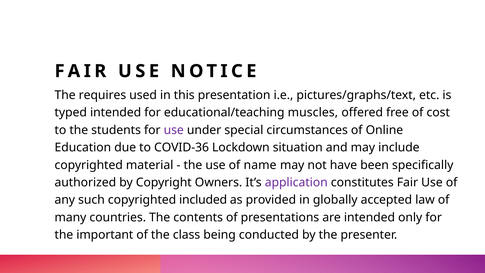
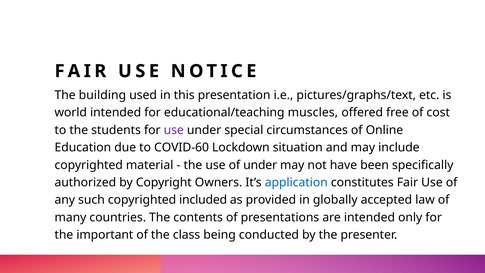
requires: requires -> building (102, 95)
typed: typed -> world (71, 113)
COVID-36: COVID-36 -> COVID-60 (182, 147)
of name: name -> under (260, 165)
application colour: purple -> blue (296, 182)
